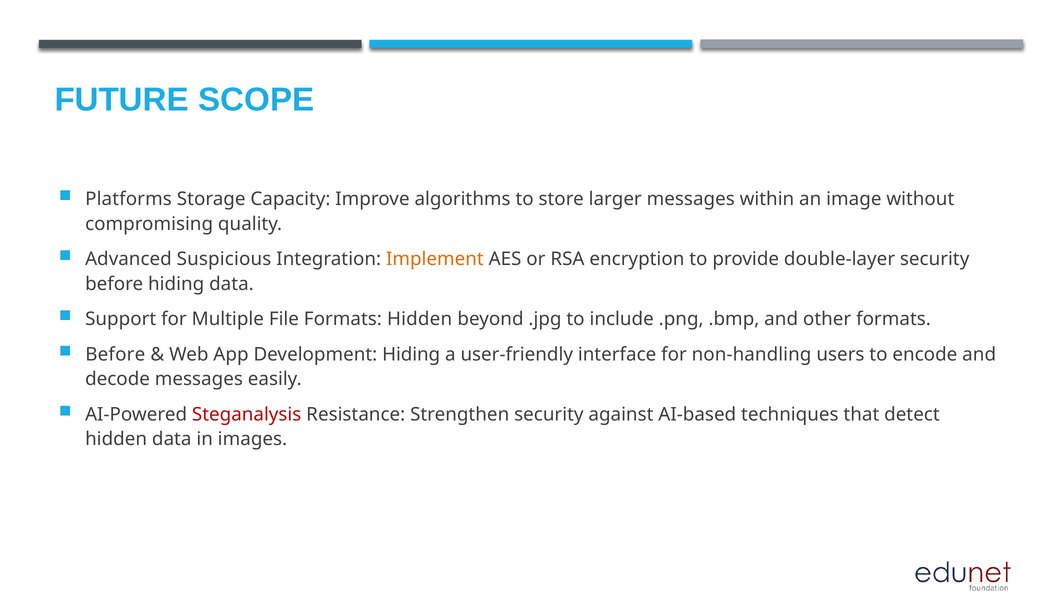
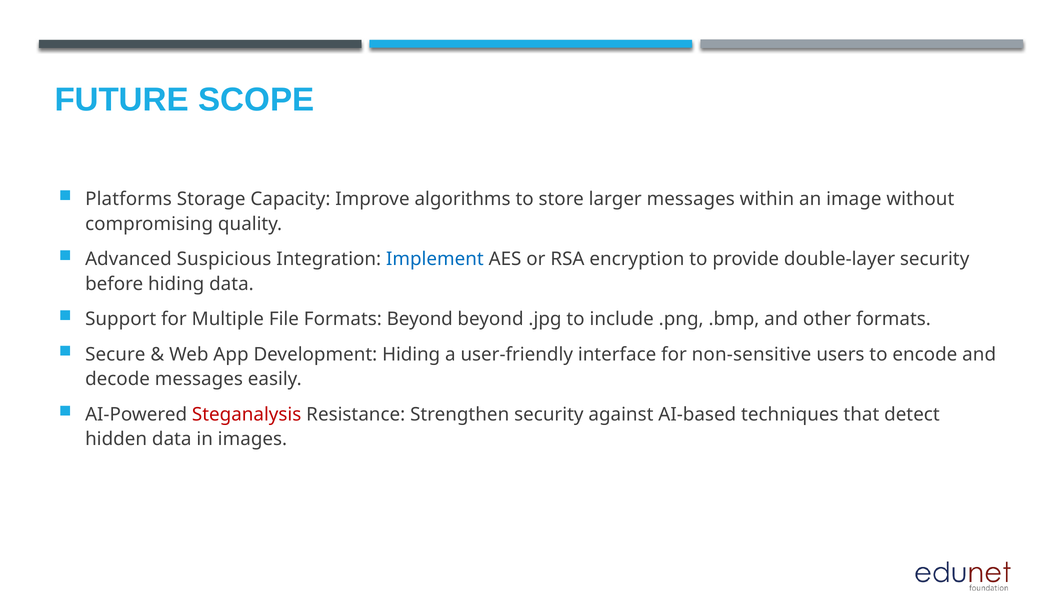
Implement colour: orange -> blue (435, 259)
Formats Hidden: Hidden -> Beyond (420, 319)
Before: Before -> Secure (115, 355)
non-handling: non-handling -> non-sensitive (752, 355)
